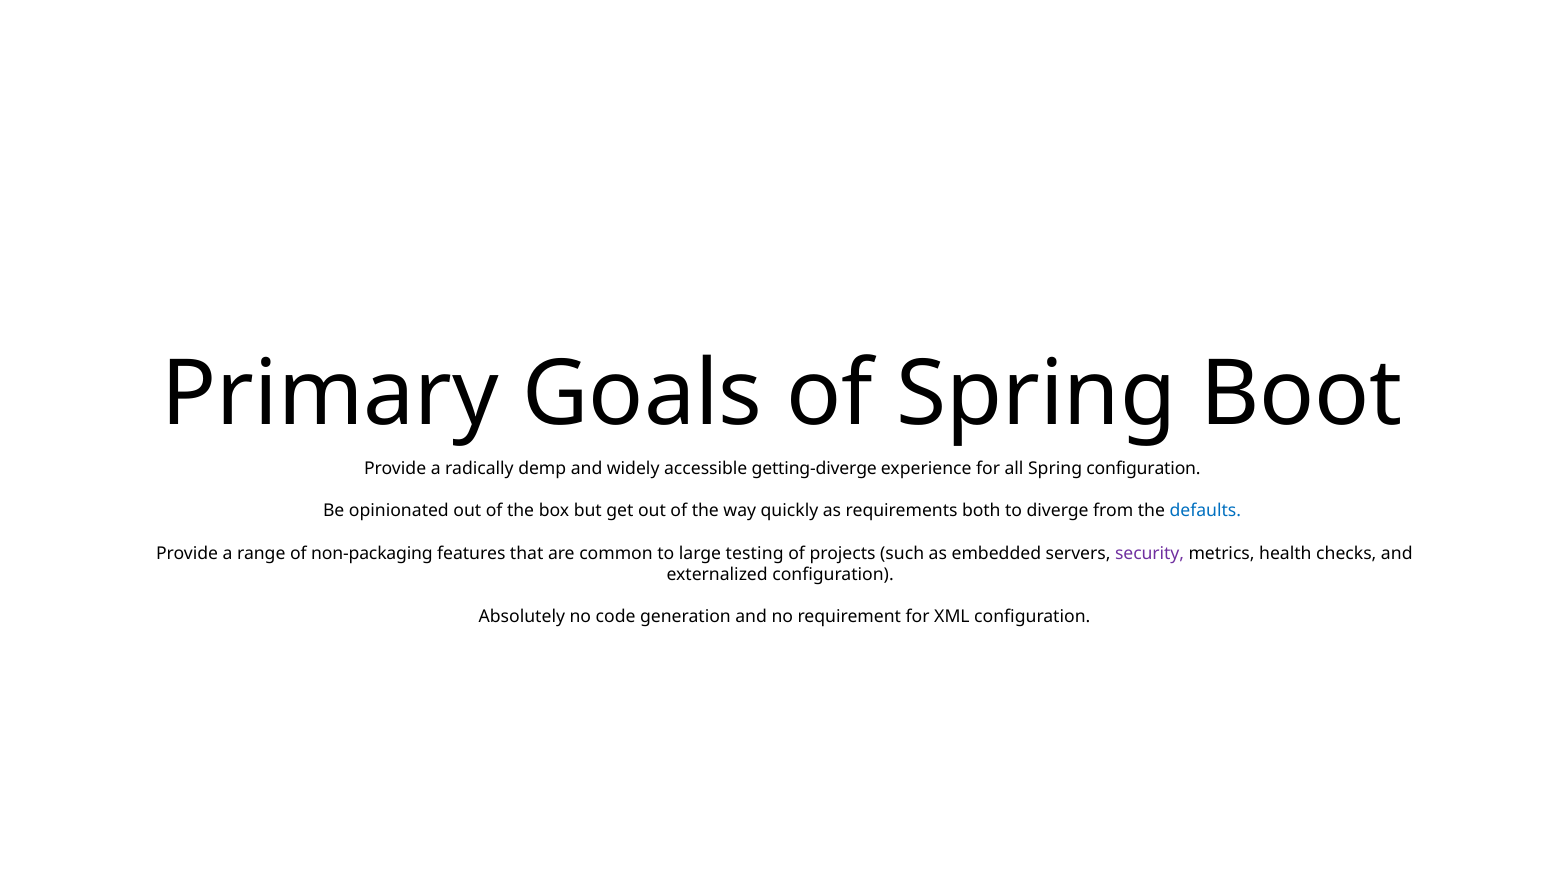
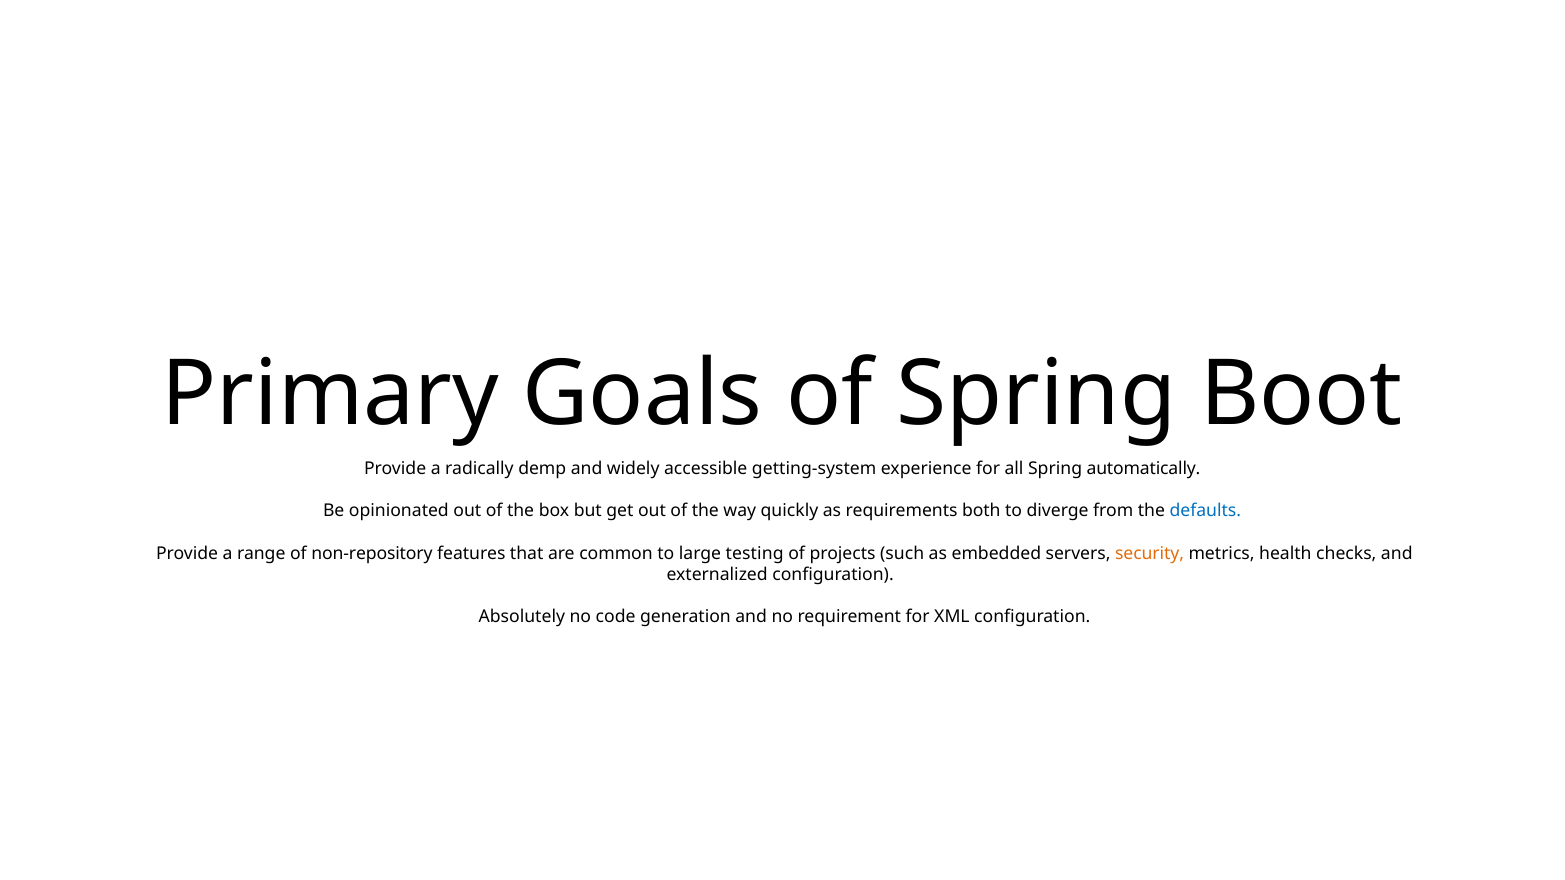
getting-diverge: getting-diverge -> getting-system (814, 469)
Spring configuration: configuration -> automatically (1144, 469)
non-packaging: non-packaging -> non-repository (372, 554)
security colour: purple -> orange (1150, 554)
